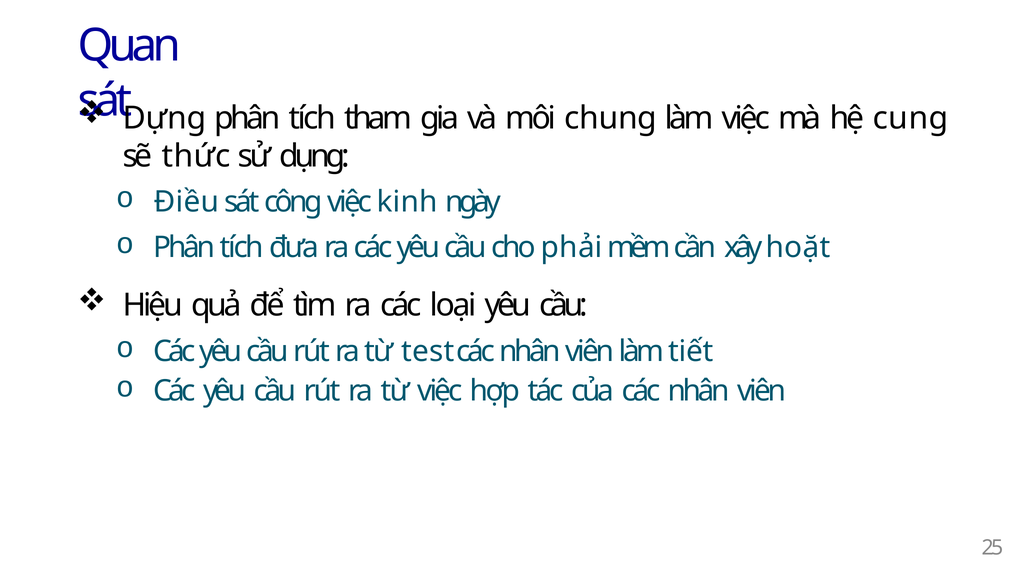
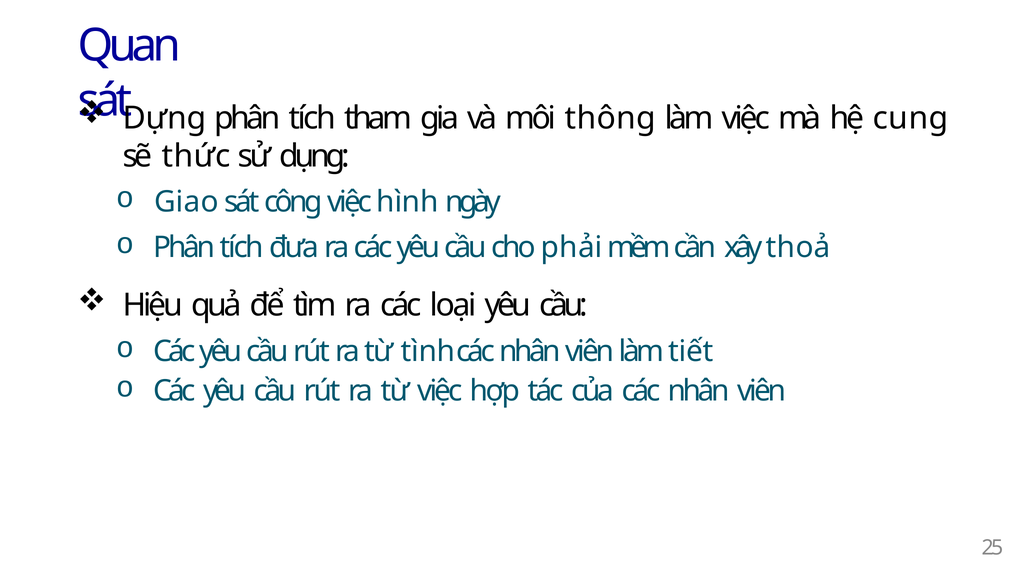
chung: chung -> thông (610, 118)
Điều: Điều -> Giao (187, 202)
kinh: kinh -> hình (407, 202)
hoặt: hoặt -> thoả (798, 248)
test: test -> tình (428, 352)
